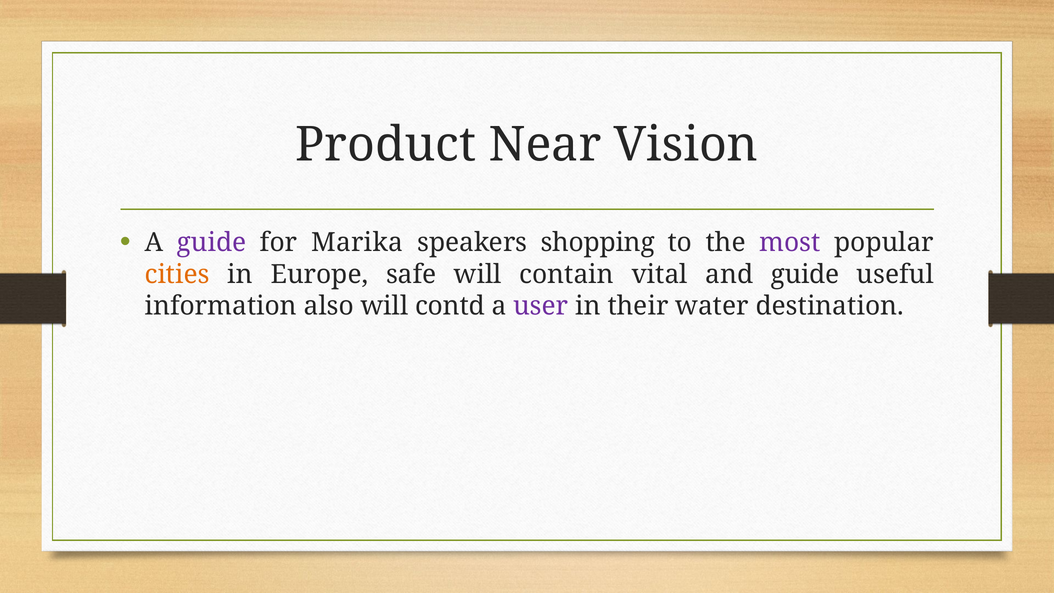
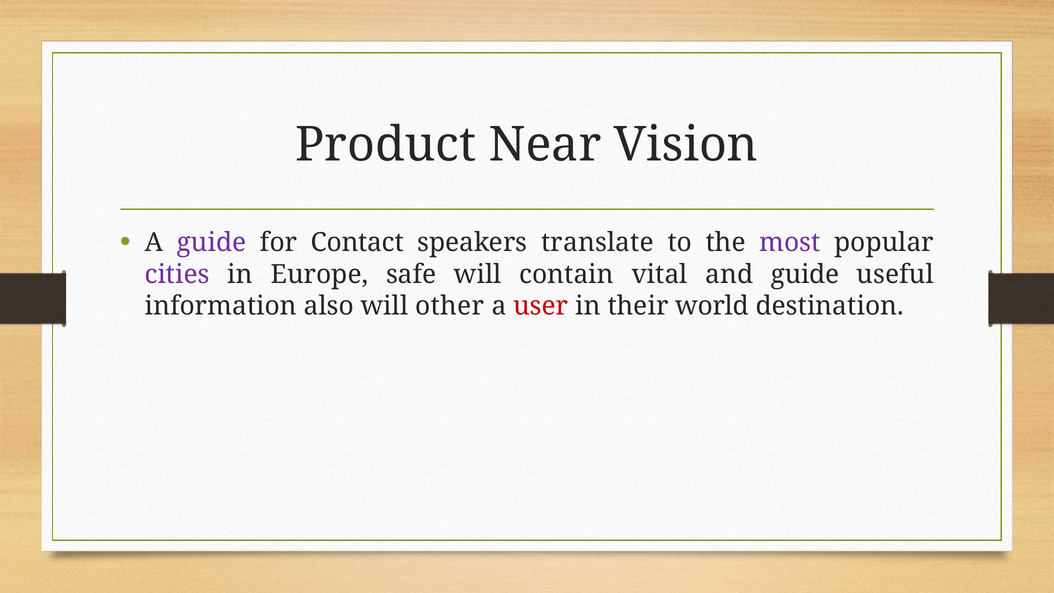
Marika: Marika -> Contact (357, 243)
shopping: shopping -> translate (598, 243)
cities colour: orange -> purple (177, 274)
contd: contd -> other (450, 306)
user colour: purple -> red (541, 306)
water: water -> world (712, 306)
